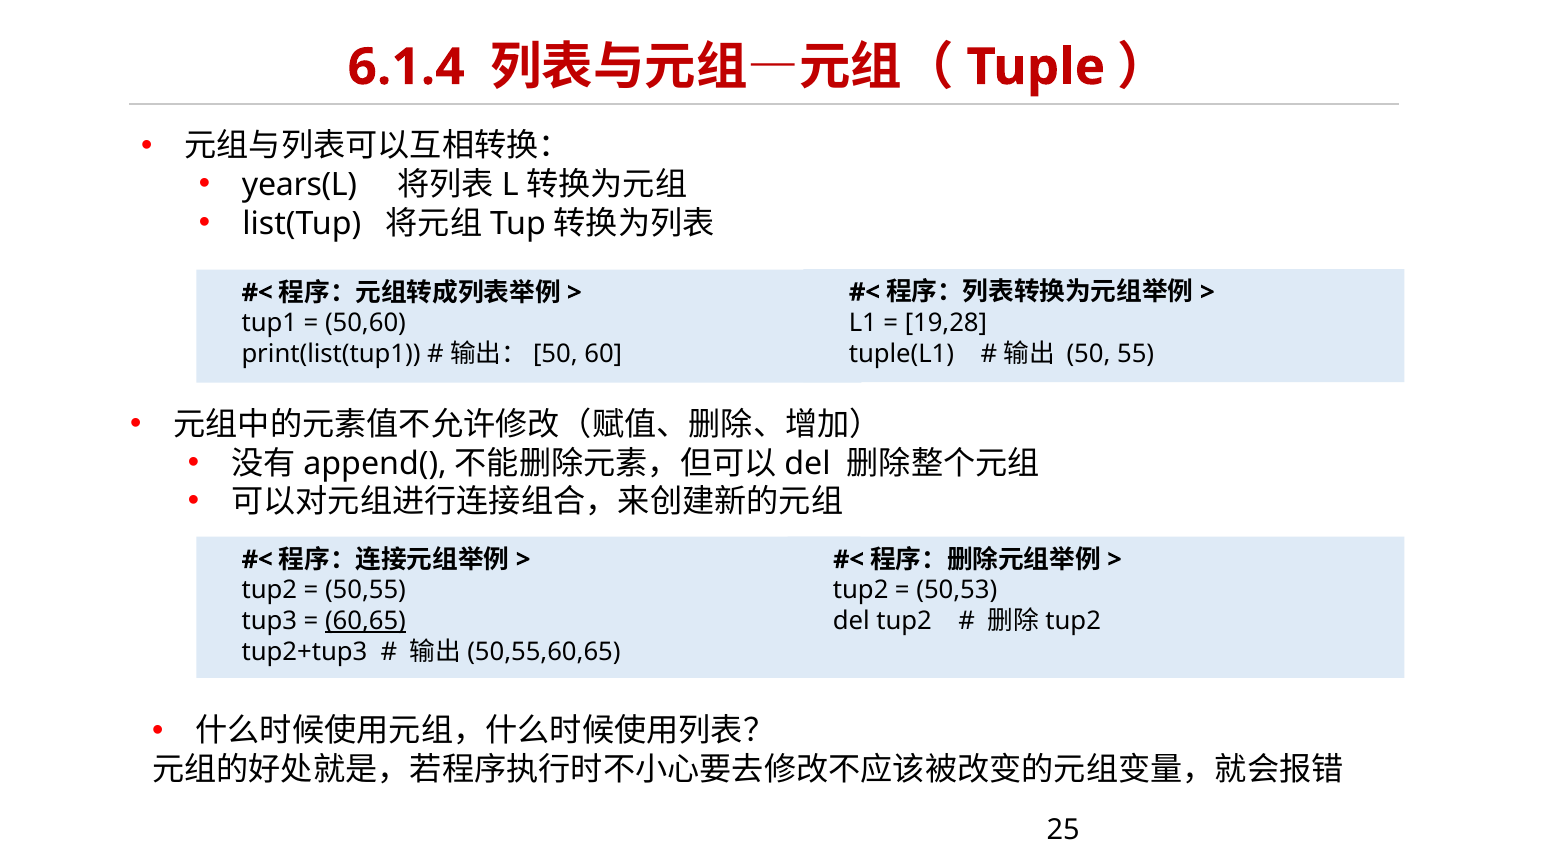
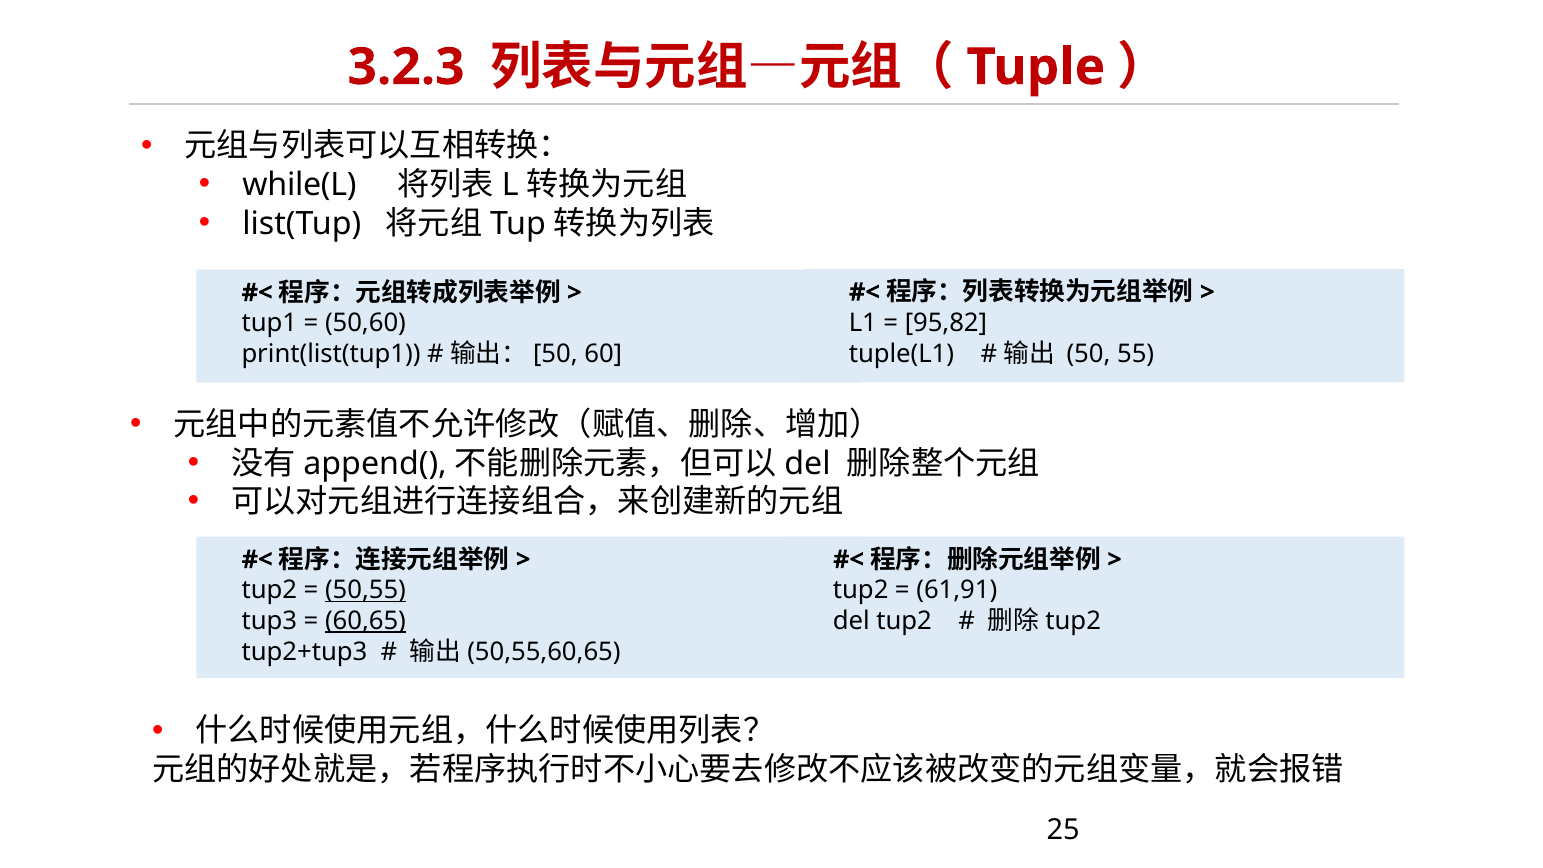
6.1.4: 6.1.4 -> 3.2.3 (406, 67)
years(L: years(L -> while(L (299, 185)
19,28: 19,28 -> 95,82 (946, 323)
50,55 underline: none -> present (365, 590)
50,53: 50,53 -> 61,91 (957, 590)
